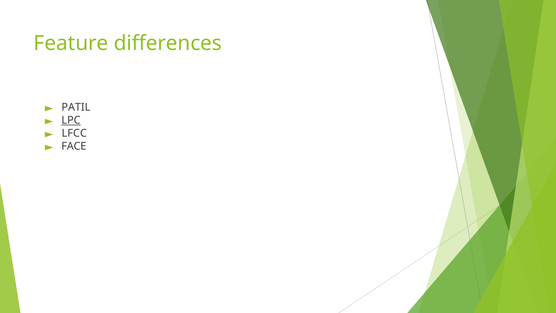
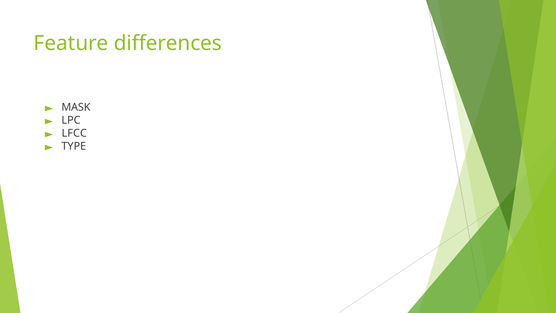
PATIL: PATIL -> MASK (76, 107)
LPC underline: present -> none (71, 120)
FACE: FACE -> TYPE (74, 146)
